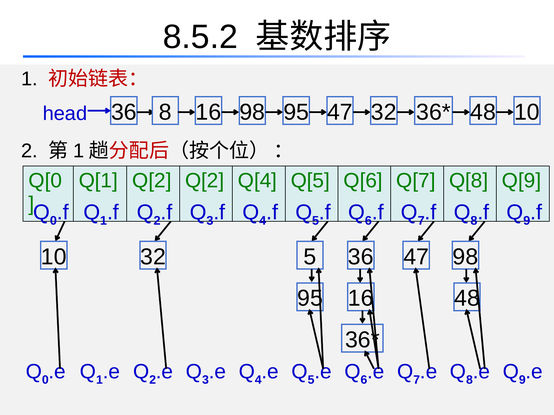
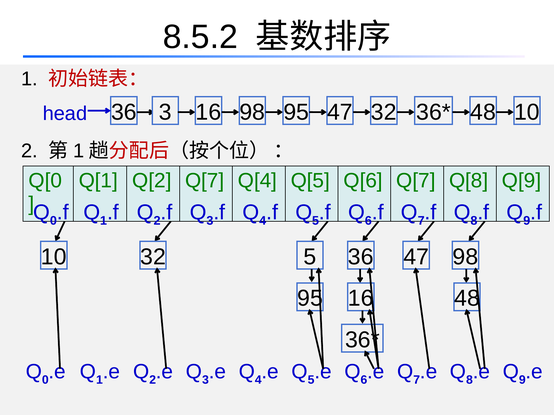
36 8: 8 -> 3 (165, 112)
Q[2 Q[2: Q[2 -> Q[7 (205, 181)
